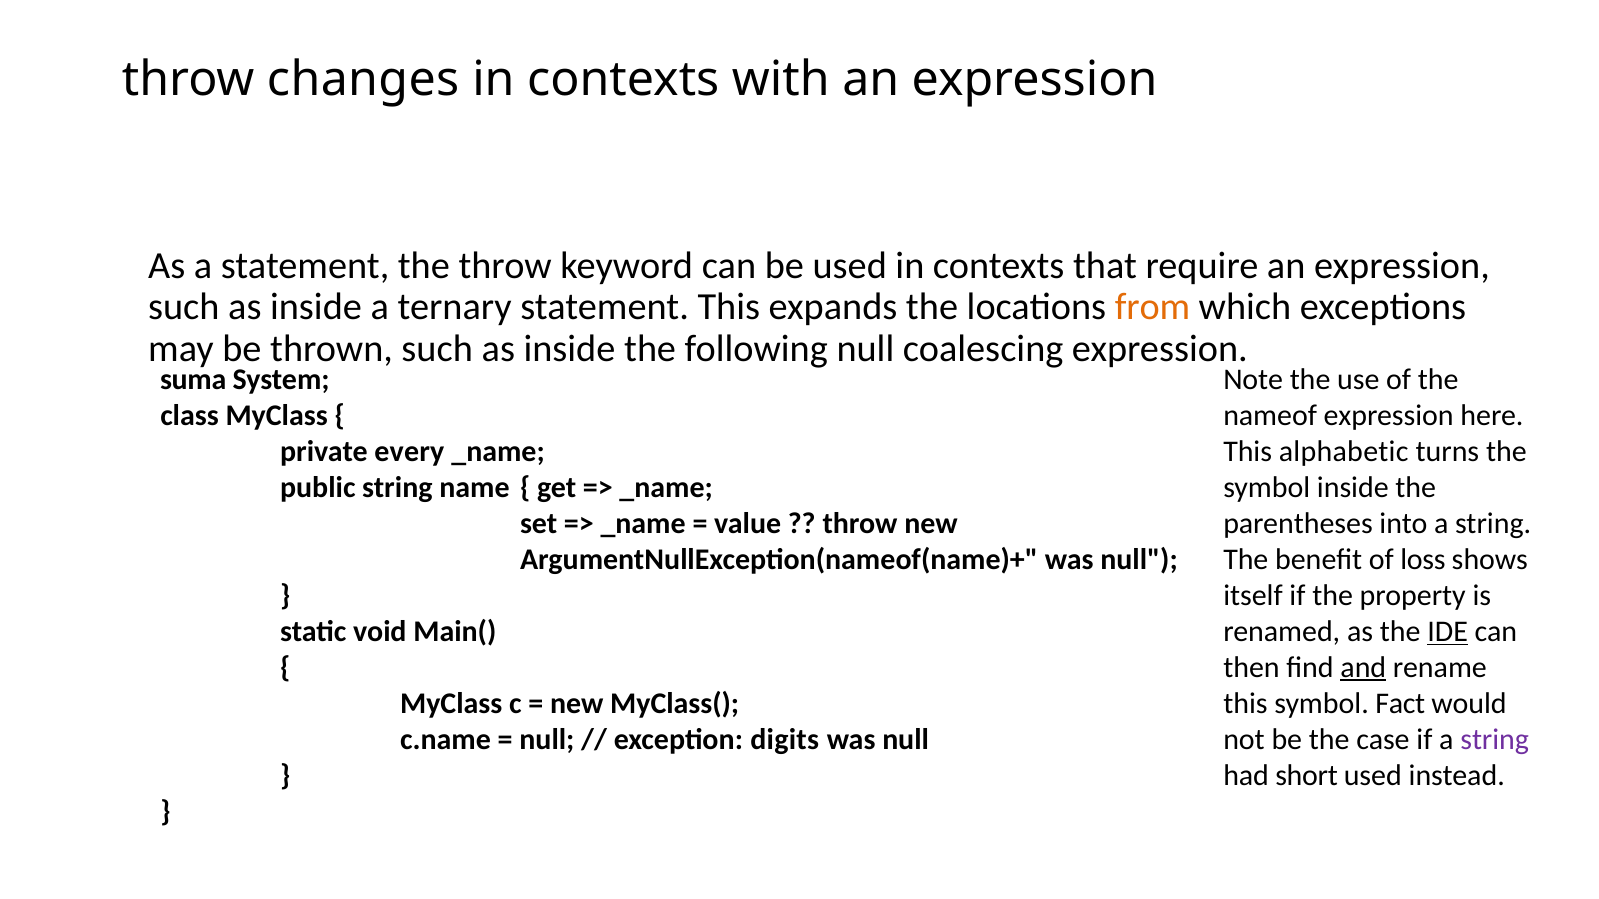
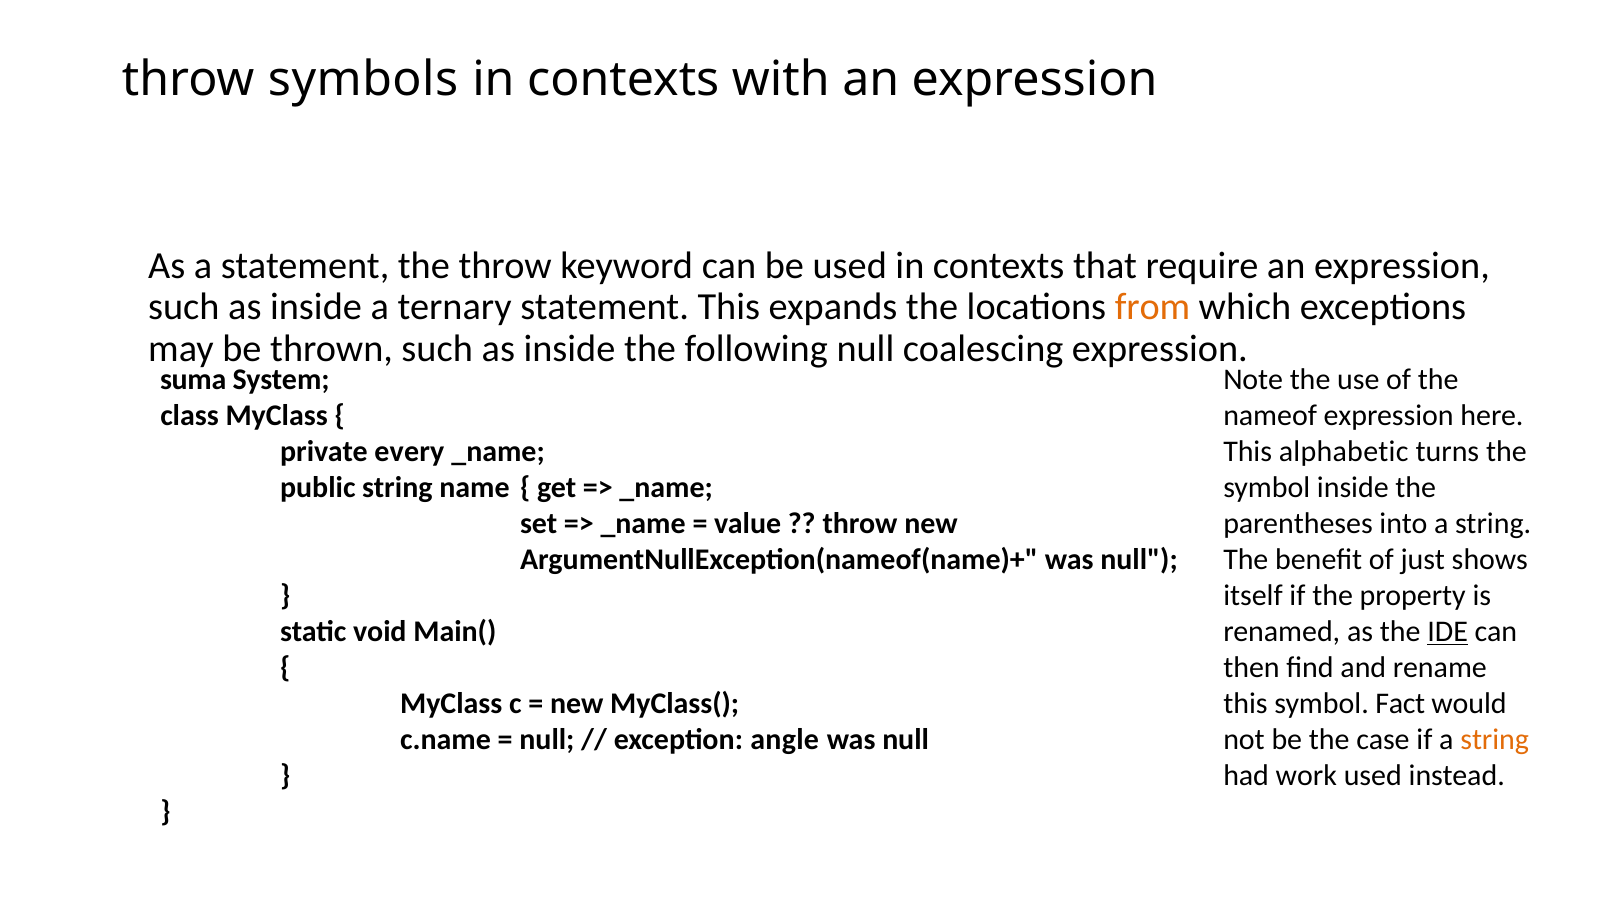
changes: changes -> symbols (363, 80)
loss: loss -> just (1423, 560)
and underline: present -> none (1363, 668)
digits: digits -> angle (785, 740)
string colour: purple -> orange (1495, 740)
short: short -> work (1306, 776)
